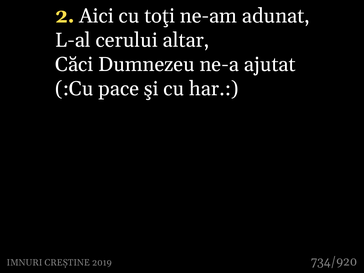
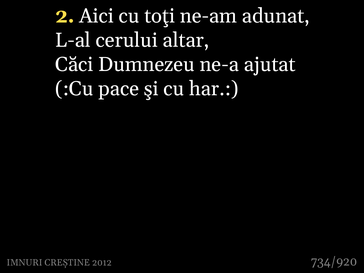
2019: 2019 -> 2012 (102, 263)
